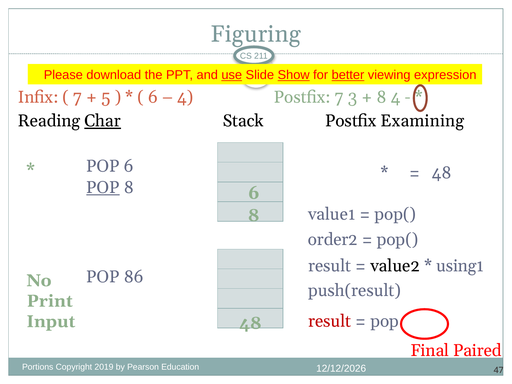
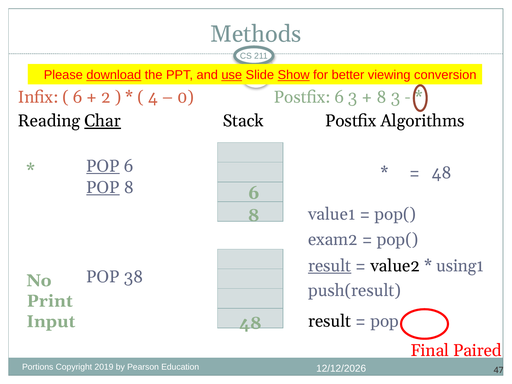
Figuring: Figuring -> Methods (256, 34)
download underline: none -> present (114, 75)
better underline: present -> none (348, 75)
expression: expression -> conversion (445, 75)
7: 7 -> 6 (78, 97)
5: 5 -> 2 (106, 97)
6: 6 -> 4 (153, 97)
4: 4 -> 0 (185, 97)
Postfix 7: 7 -> 6 (339, 97)
8 4: 4 -> 3 (395, 97)
Examining: Examining -> Algorithms (422, 121)
POP underline: none -> present (103, 166)
order2: order2 -> exam2 (333, 239)
result underline: none -> present (330, 266)
86: 86 -> 38 (134, 277)
result colour: red -> black (330, 321)
